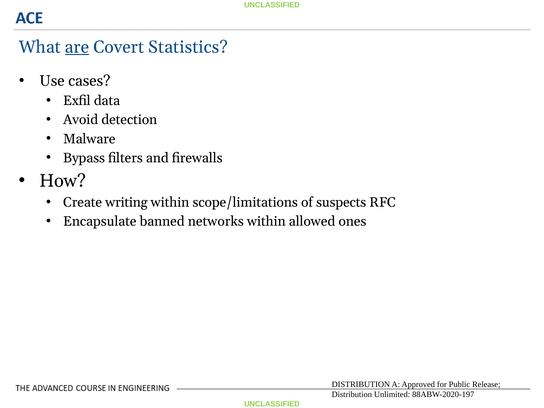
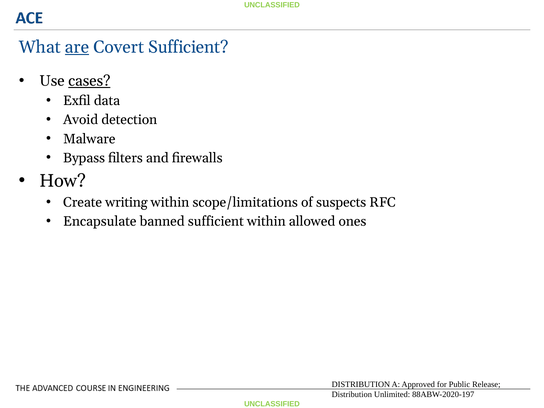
Covert Statistics: Statistics -> Sufficient (188, 47)
cases underline: none -> present (89, 81)
banned networks: networks -> sufficient (216, 221)
